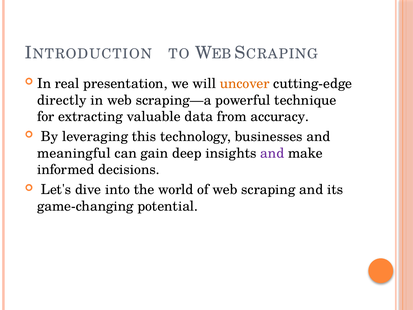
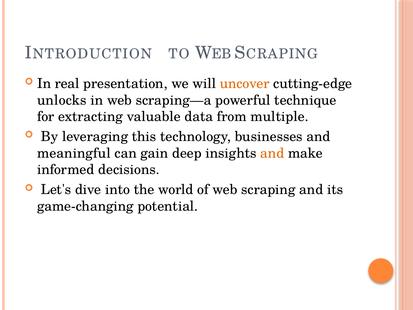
directly: directly -> unlocks (62, 100)
accuracy: accuracy -> multiple (280, 117)
and colour: purple -> orange (272, 153)
